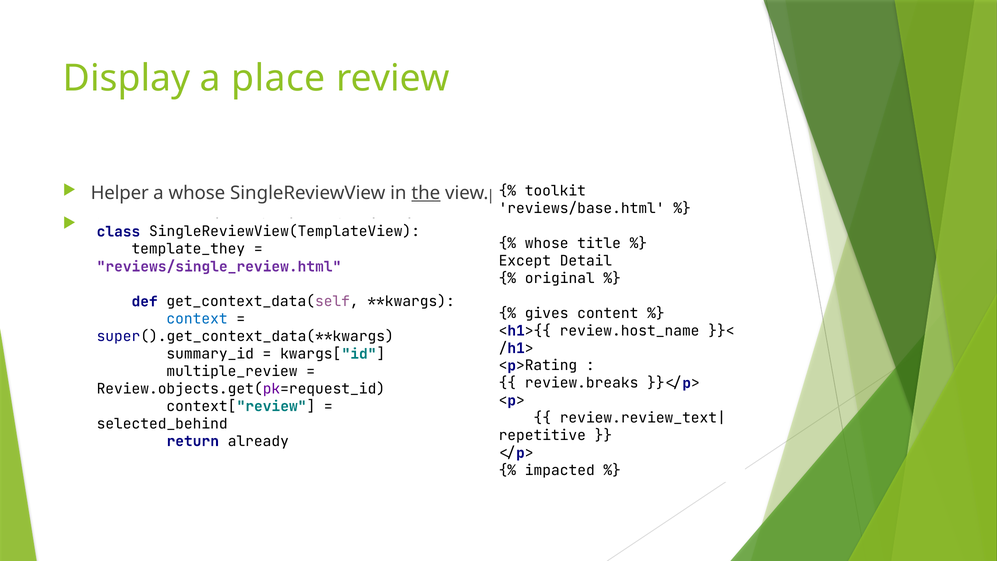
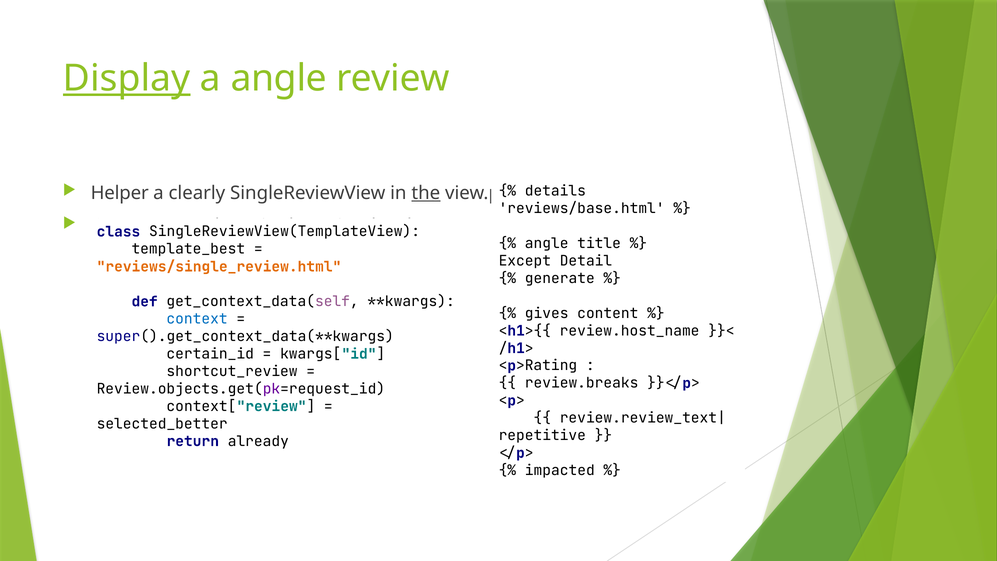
Display underline: none -> present (127, 79)
a place: place -> angle (279, 79)
a whose: whose -> clearly (197, 193)
toolkit: toolkit -> details (555, 191)
whose: whose -> angle (547, 243)
template_they: template_they -> template_best (188, 249)
reviews/single_review.html colour: purple -> orange (219, 267)
original: original -> generate (560, 278)
summary_id: summary_id -> certain_id (210, 354)
multiple_review: multiple_review -> shortcut_review (232, 371)
selected_behind: selected_behind -> selected_better (162, 424)
